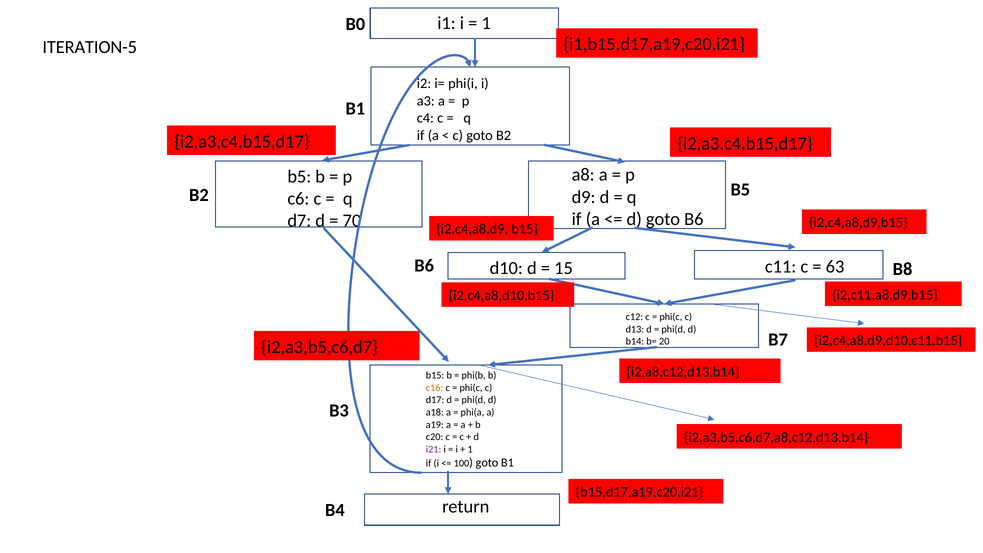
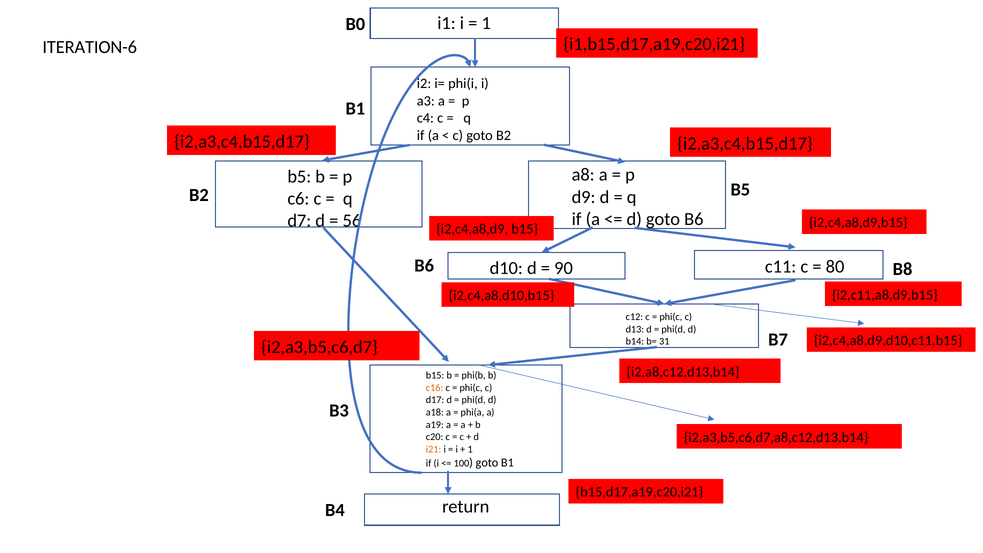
ITERATION-5: ITERATION-5 -> ITERATION-6 (90, 47)
70: 70 -> 56 (352, 221)
63: 63 -> 80 (835, 267)
15: 15 -> 90 (564, 268)
20: 20 -> 31 (664, 341)
i21 colour: purple -> orange (434, 449)
